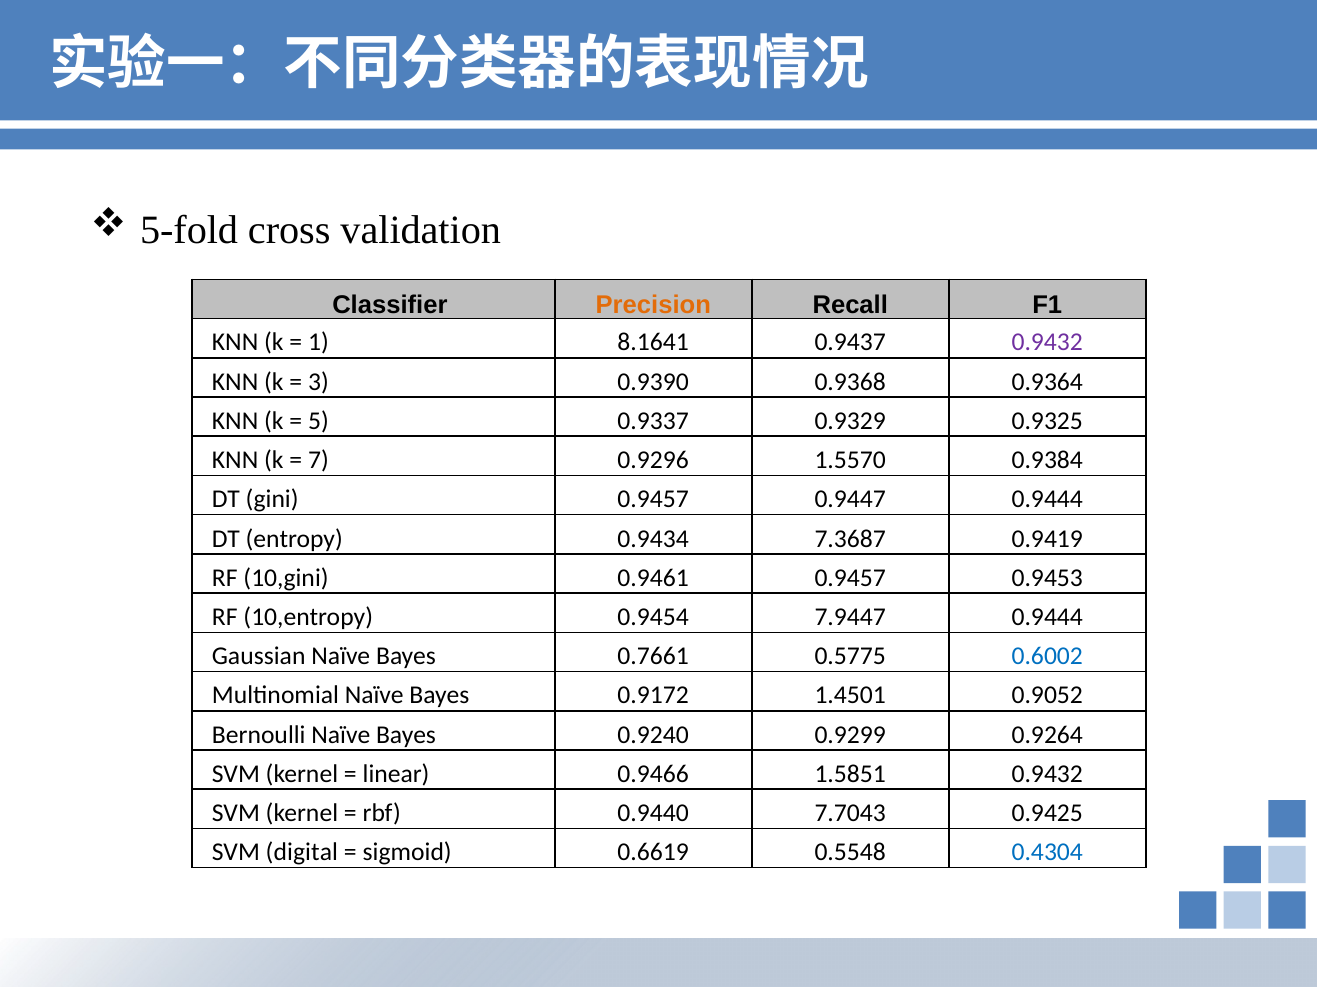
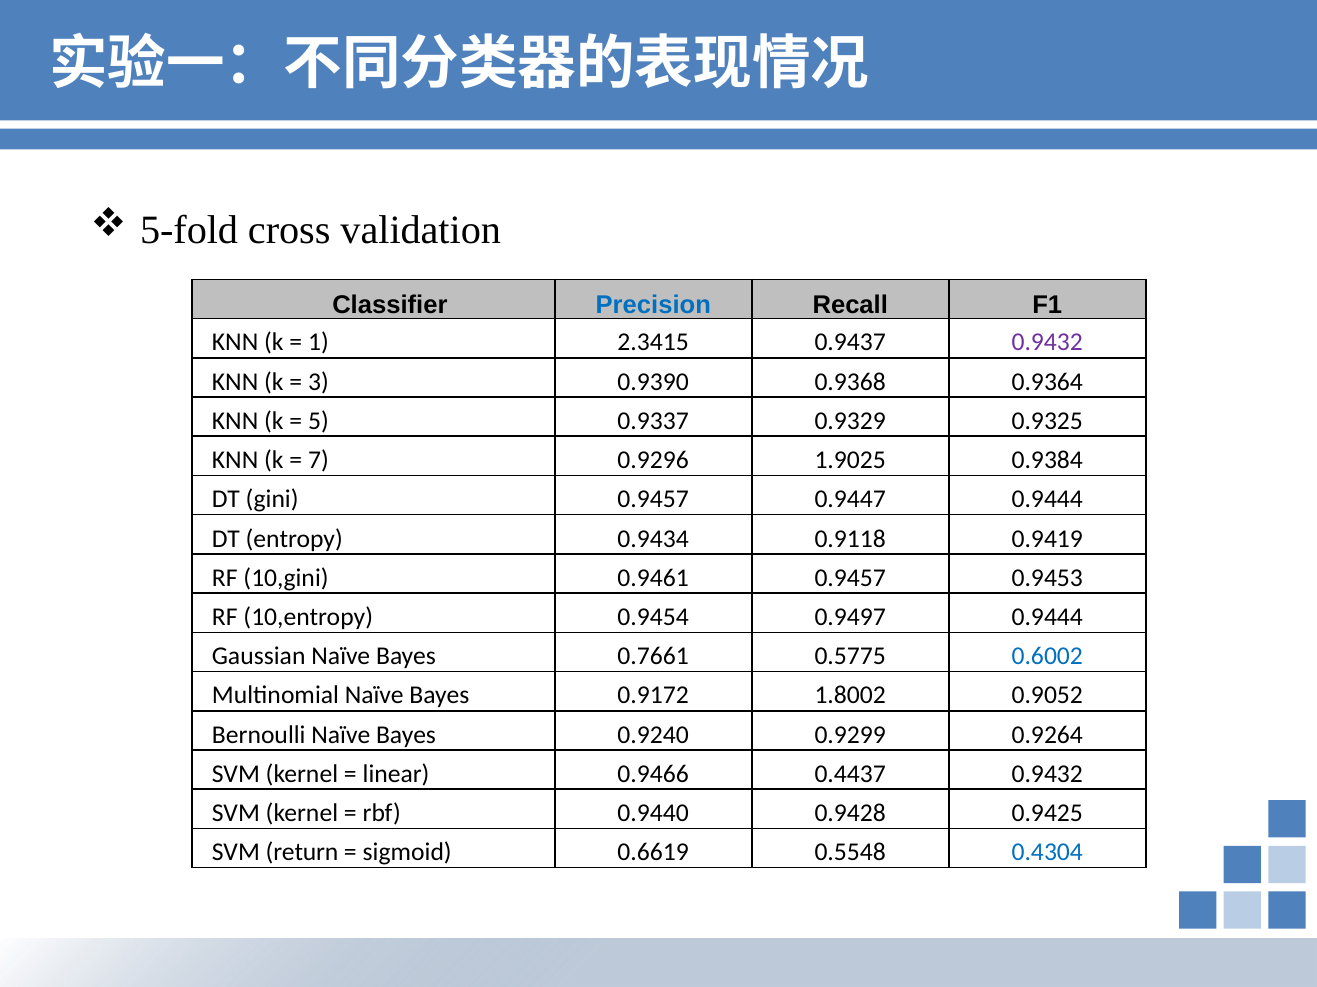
Precision colour: orange -> blue (653, 305)
8.1641: 8.1641 -> 2.3415 (653, 343)
1.5570: 1.5570 -> 1.9025 (850, 461)
7.3687: 7.3687 -> 0.9118 (850, 539)
7.9447: 7.9447 -> 0.9497 (850, 618)
1.4501: 1.4501 -> 1.8002 (850, 696)
1.5851: 1.5851 -> 0.4437 (850, 775)
7.7043: 7.7043 -> 0.9428 (850, 814)
digital: digital -> return (302, 853)
